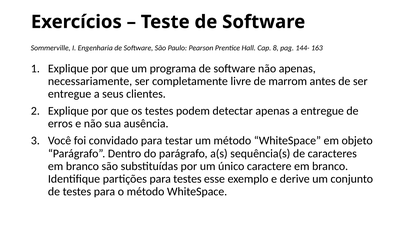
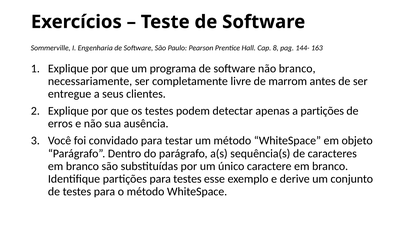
não apenas: apenas -> branco (297, 68)
a entregue: entregue -> partições (322, 111)
